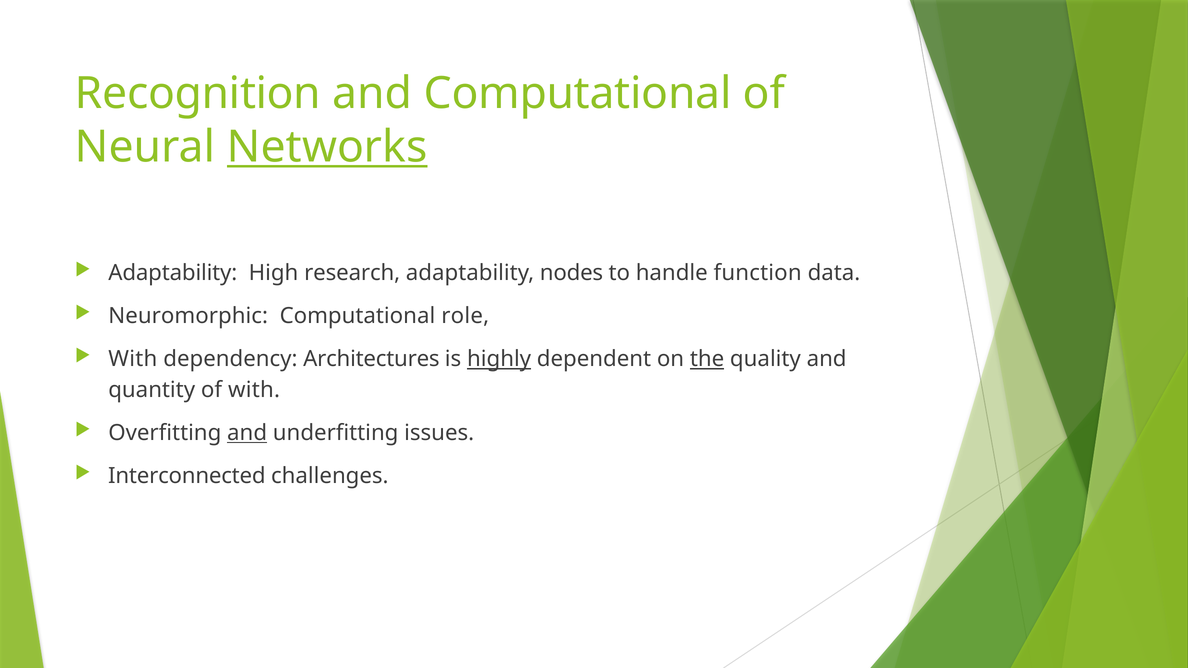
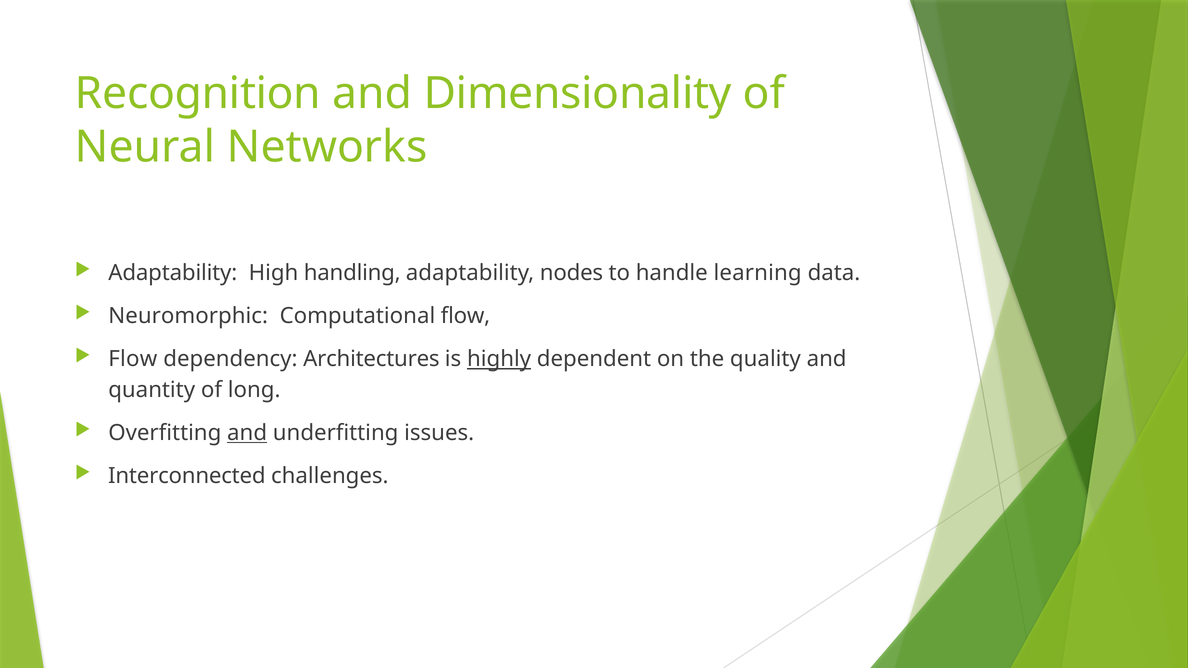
and Computational: Computational -> Dimensionality (578, 94)
Networks underline: present -> none (327, 147)
research: research -> handling (352, 273)
function: function -> learning (758, 273)
Computational role: role -> flow (465, 316)
With: With -> Flow (133, 359)
the underline: present -> none (707, 359)
of with: with -> long (254, 390)
